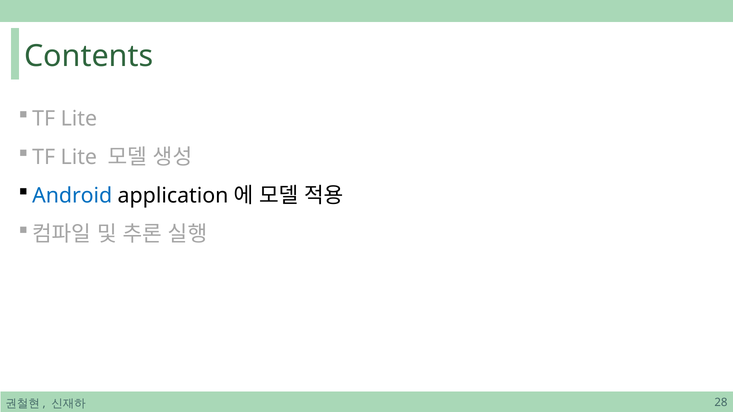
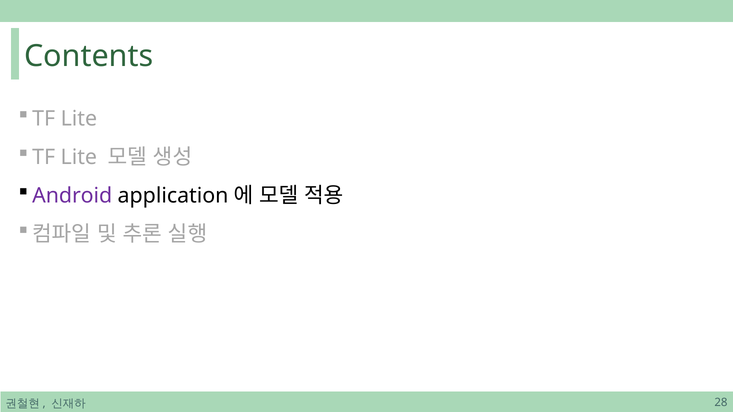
Android colour: blue -> purple (72, 196)
